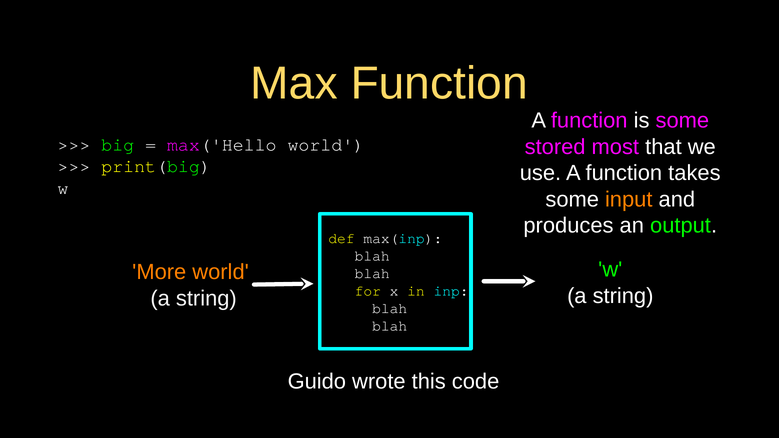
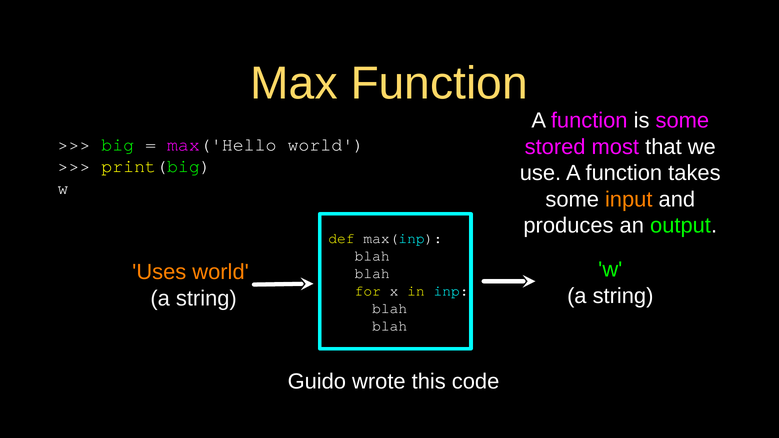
More: More -> Uses (159, 272)
